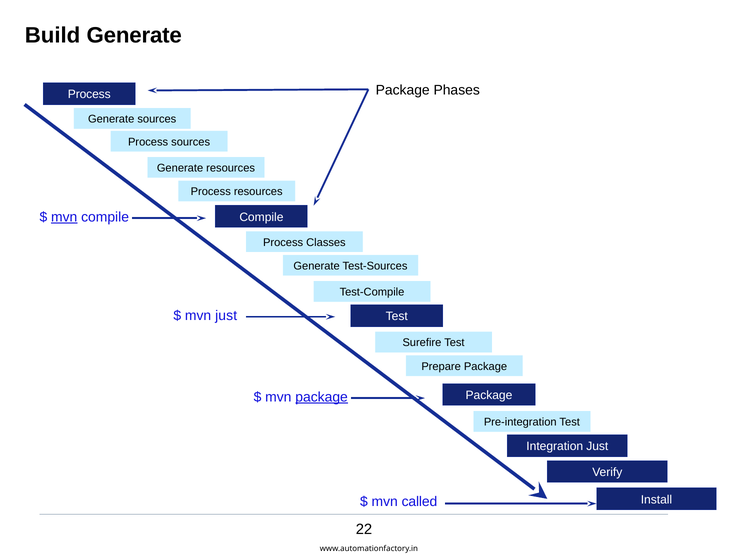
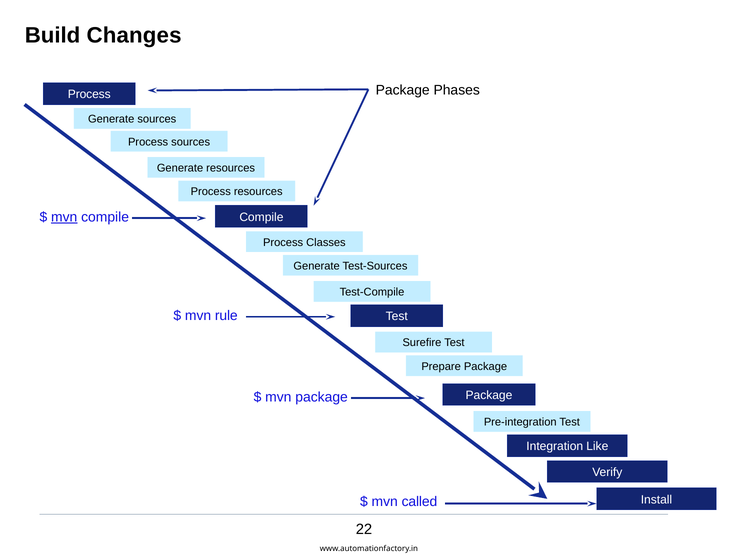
Build Generate: Generate -> Changes (134, 36)
mvn just: just -> rule (226, 315)
package underline: present -> none (322, 397)
Just: Just -> Like (597, 446)
